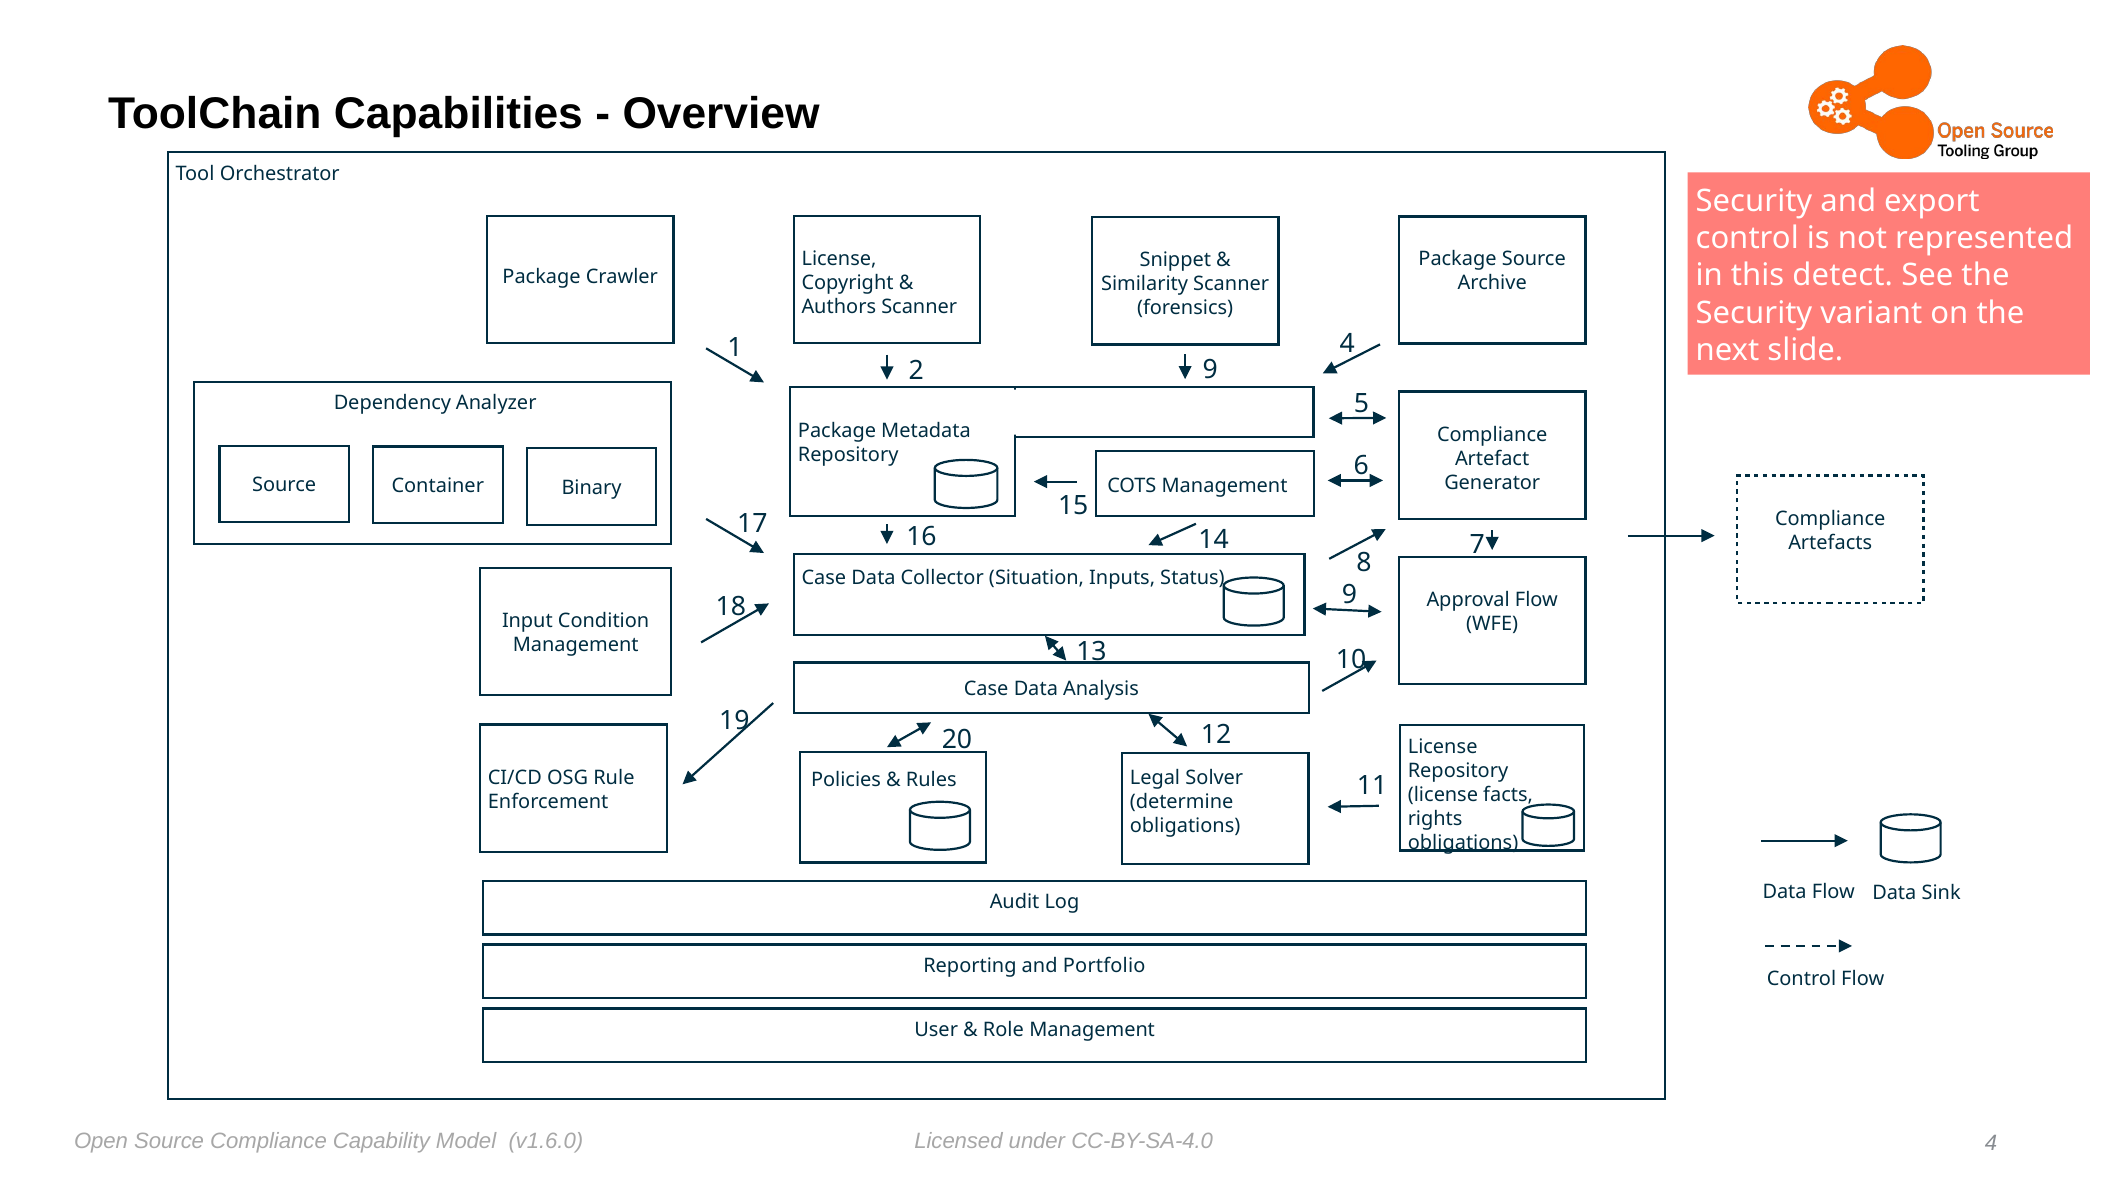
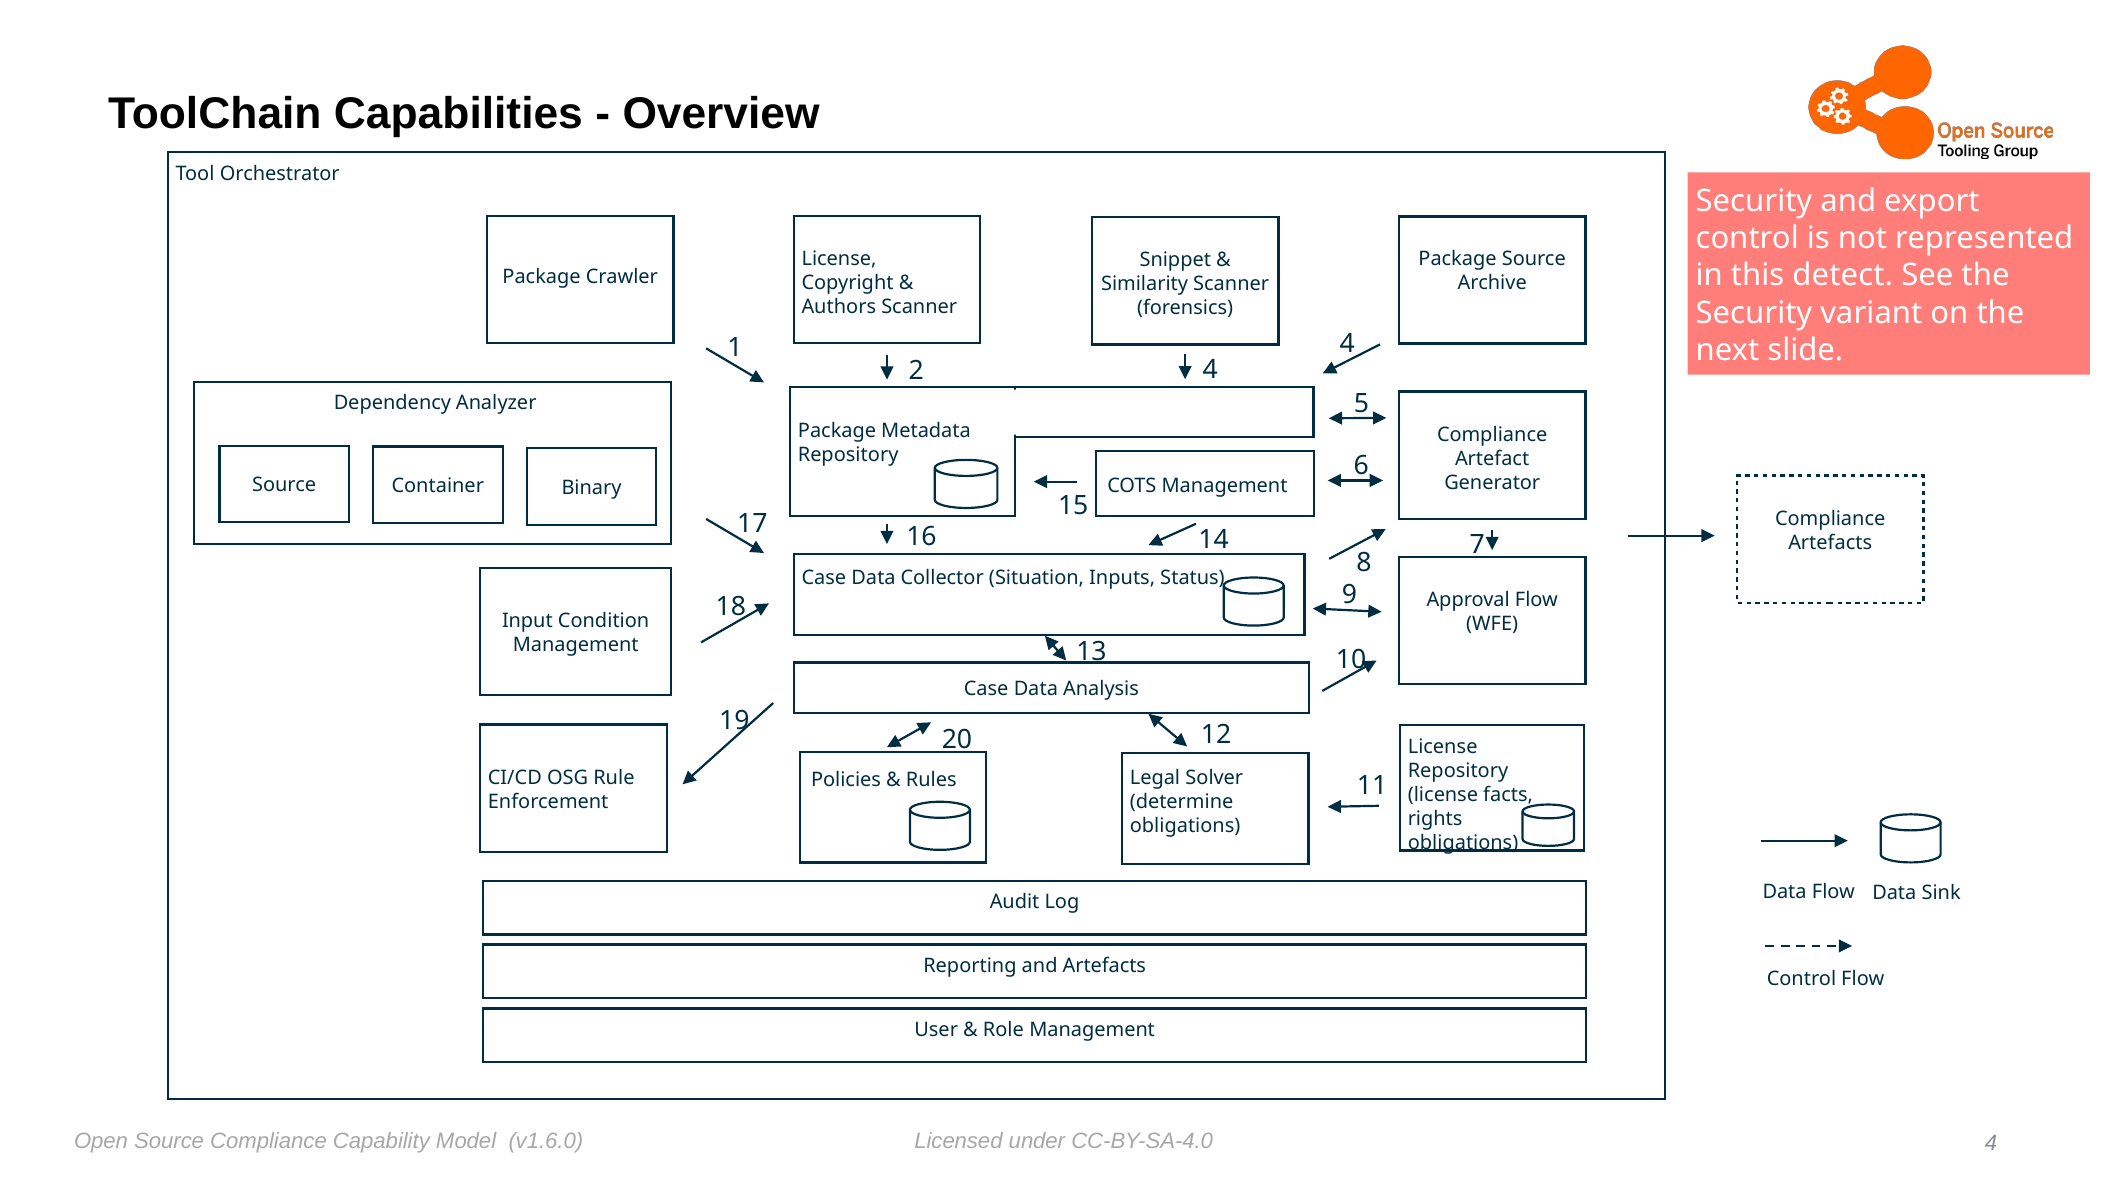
2 9: 9 -> 4 (1210, 369)
and Portfolio: Portfolio -> Artefacts (1104, 966)
